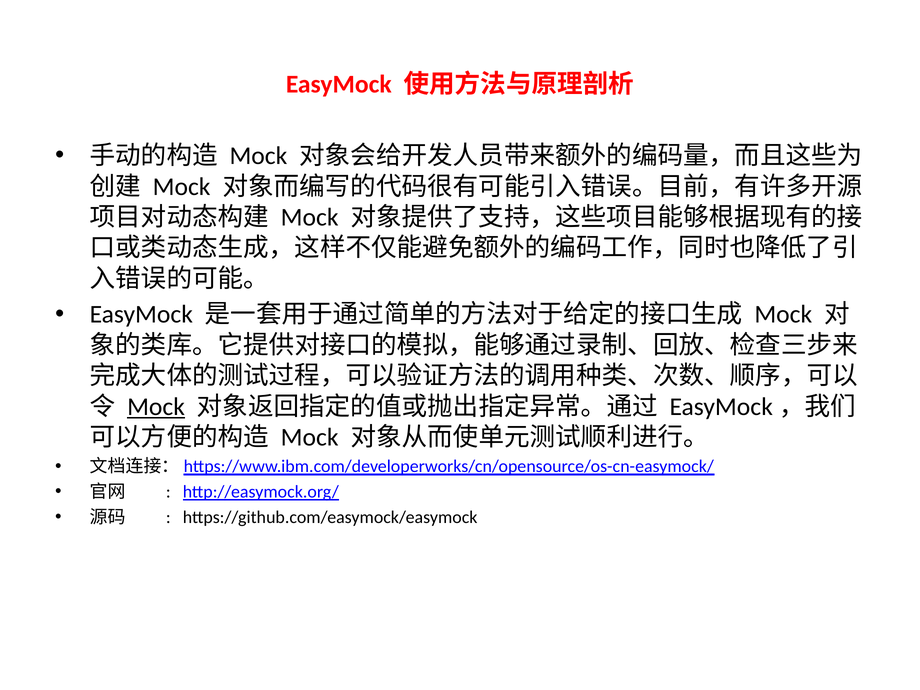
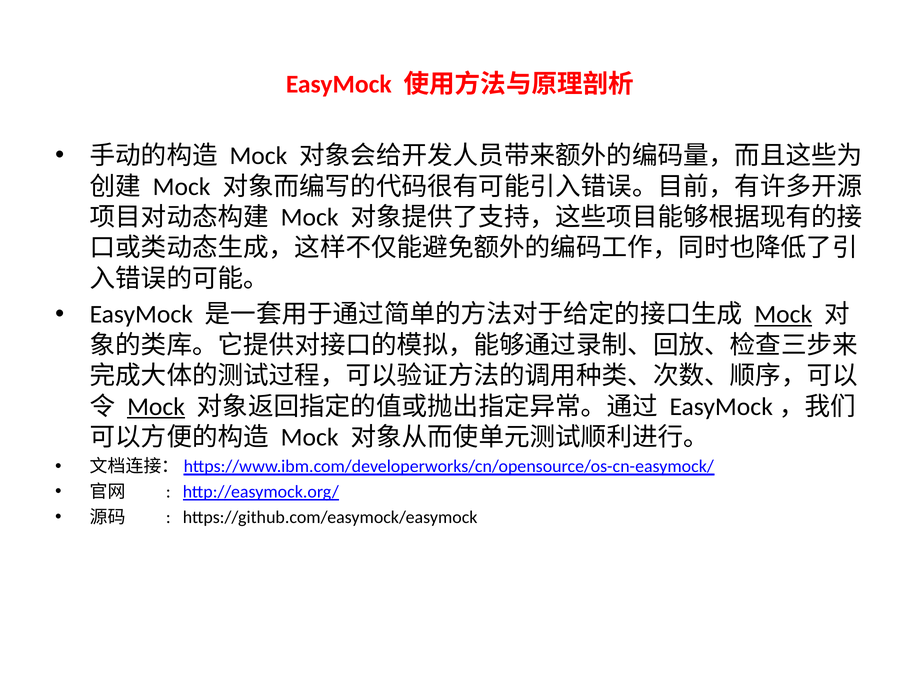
Mock underline: none -> present (783, 315)
